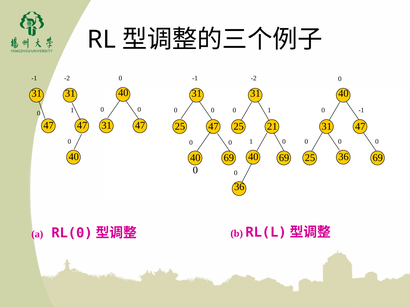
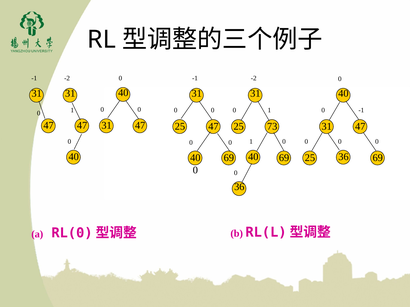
21: 21 -> 73 (272, 127)
